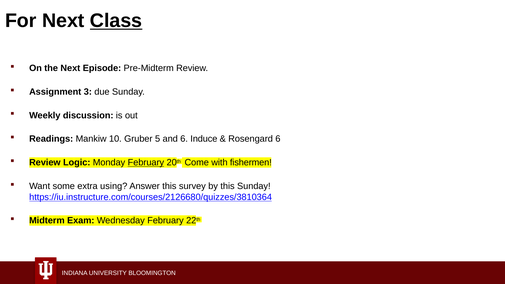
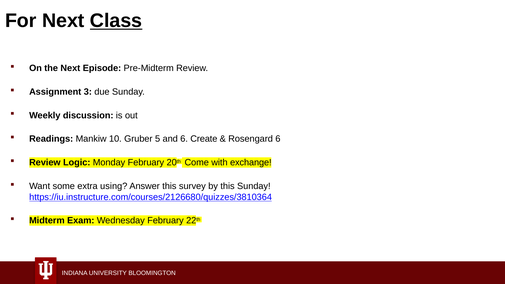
Induce: Induce -> Create (204, 139)
February underline: present -> none (146, 163)
fishermen: fishermen -> exchange (251, 163)
